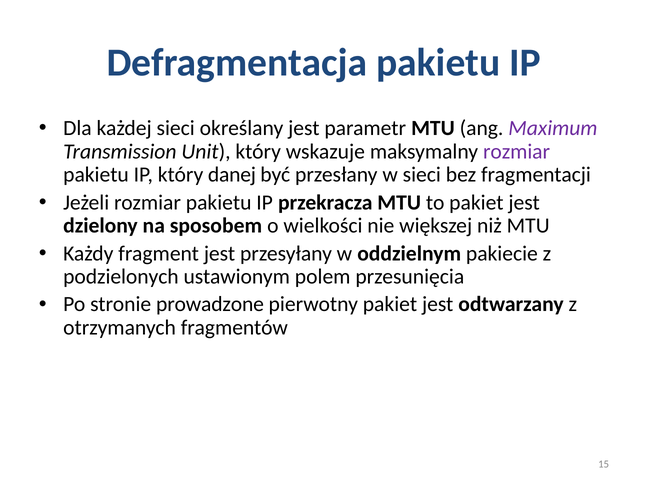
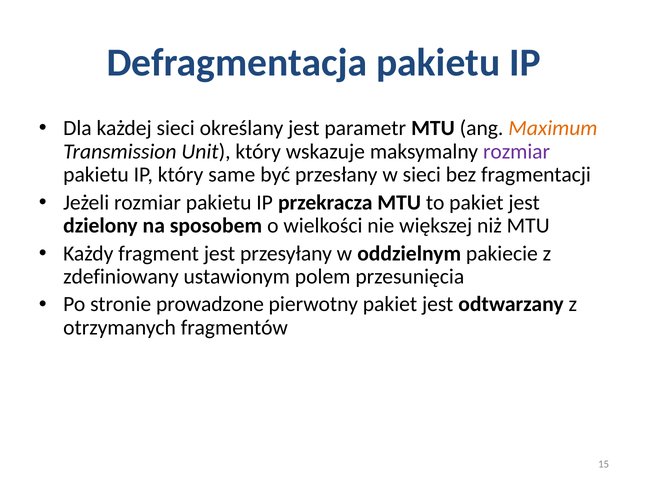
Maximum colour: purple -> orange (553, 128)
danej: danej -> same (232, 175)
podzielonych: podzielonych -> zdefiniowany (121, 277)
